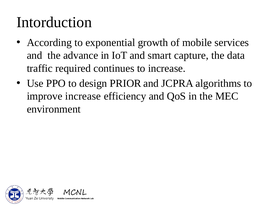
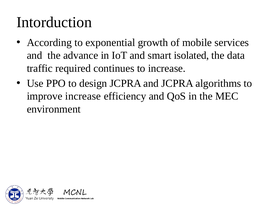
capture: capture -> isolated (191, 55)
design PRIOR: PRIOR -> JCPRA (126, 83)
